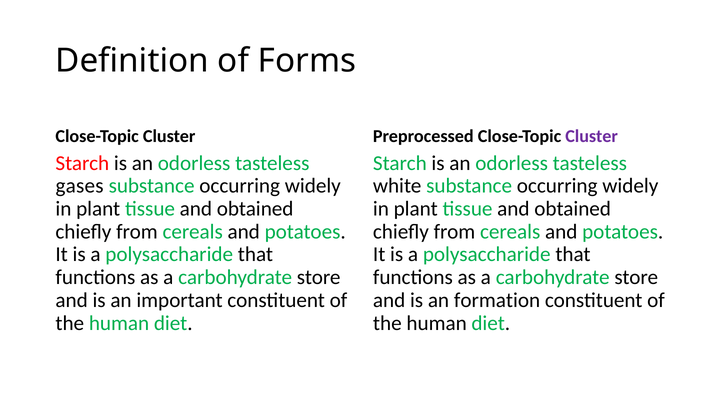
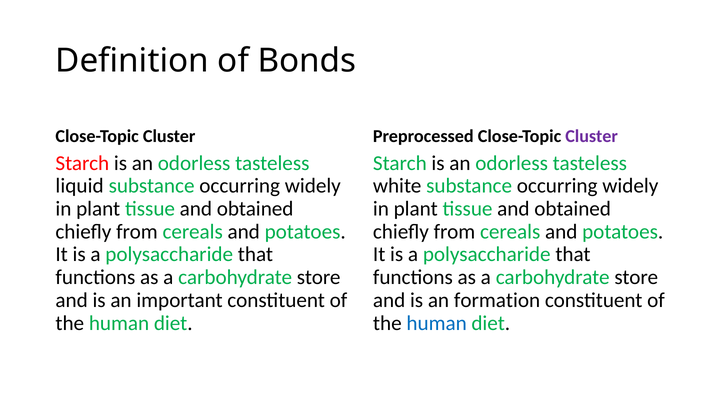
Forms: Forms -> Bonds (307, 61)
gases: gases -> liquid (80, 186)
human colour: black -> blue (437, 323)
